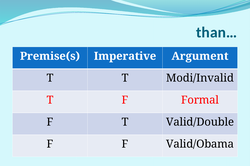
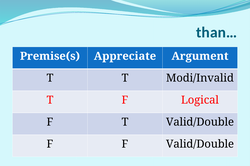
Imperative: Imperative -> Appreciate (125, 56)
Formal: Formal -> Logical (200, 101)
F Valid/Obama: Valid/Obama -> Valid/Double (200, 145)
